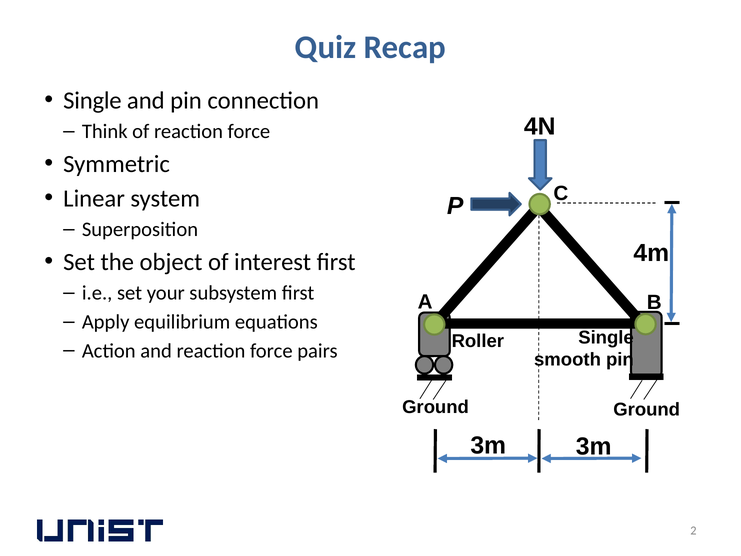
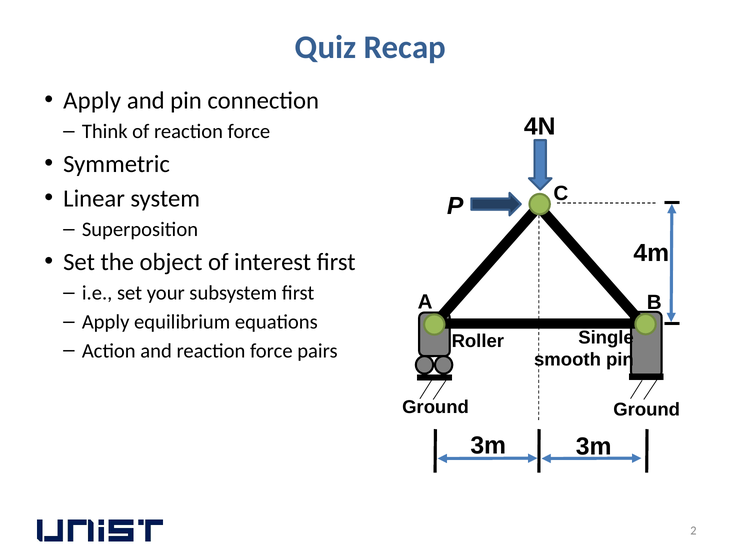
Single: Single -> Apply (92, 101)
